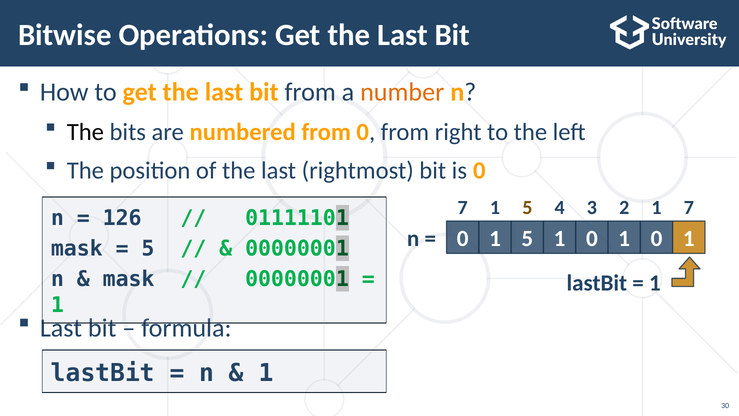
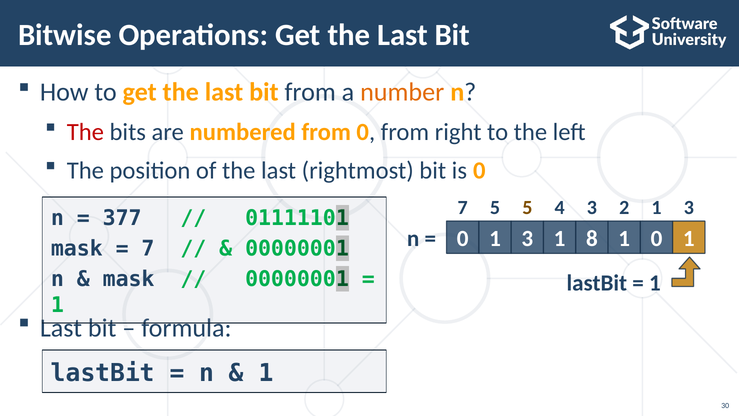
The colour: black -> red (85, 132)
7 1: 1 -> 5 (495, 207)
2 1 7: 7 -> 3 (689, 207)
126: 126 -> 377 (122, 218)
0 1 5: 5 -> 3 (527, 239)
0: 0 -> 8 (592, 239)
5: 5 -> 7 (148, 248)
